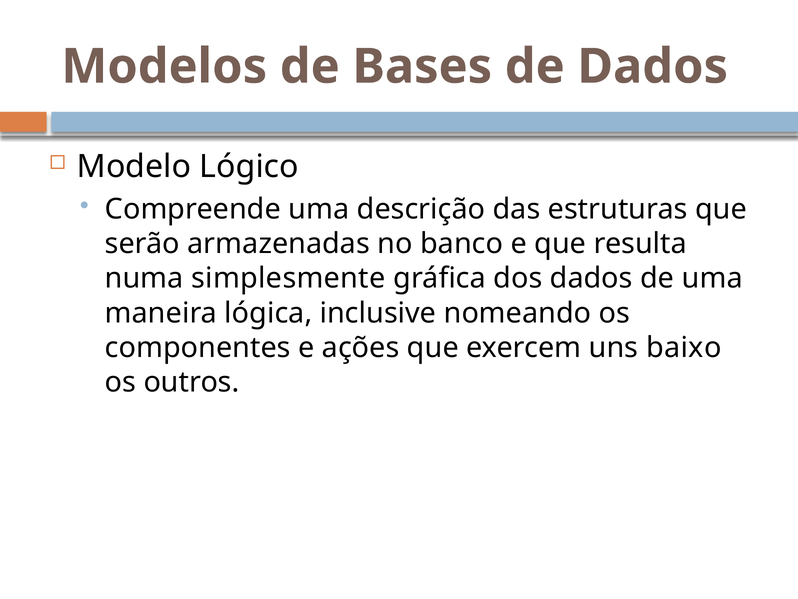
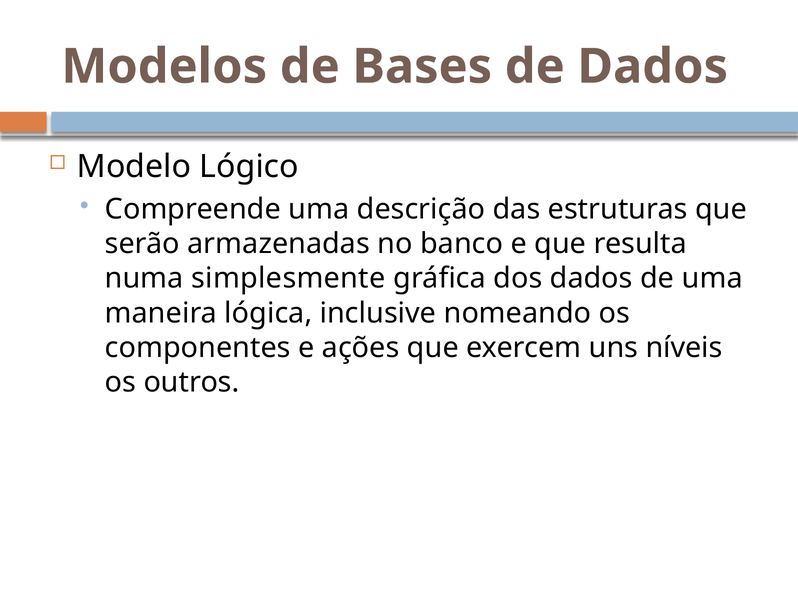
baixo: baixo -> níveis (684, 347)
